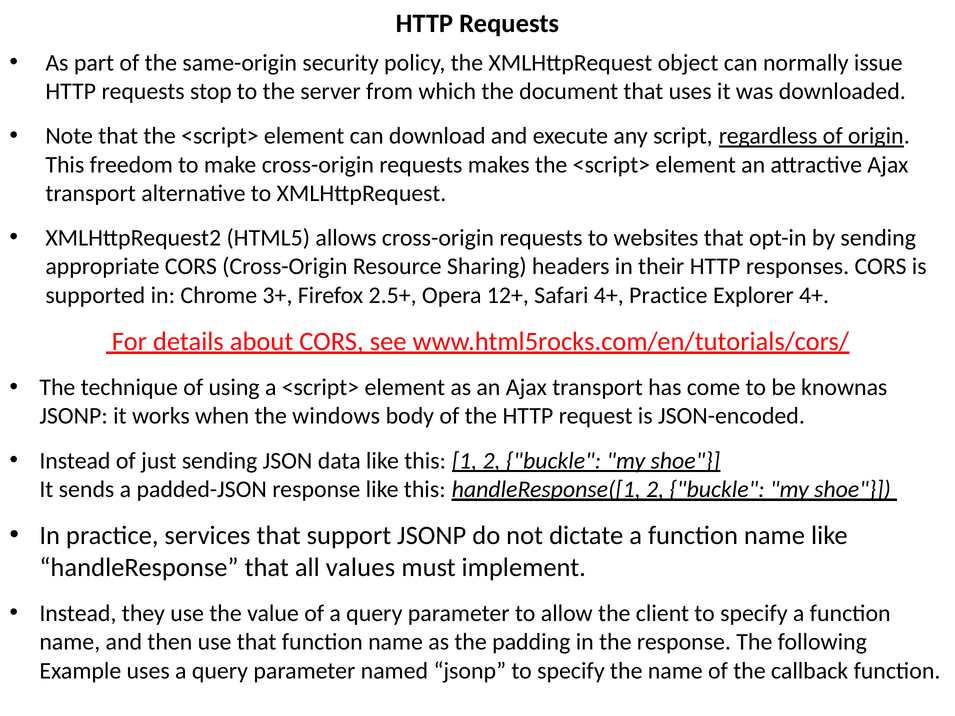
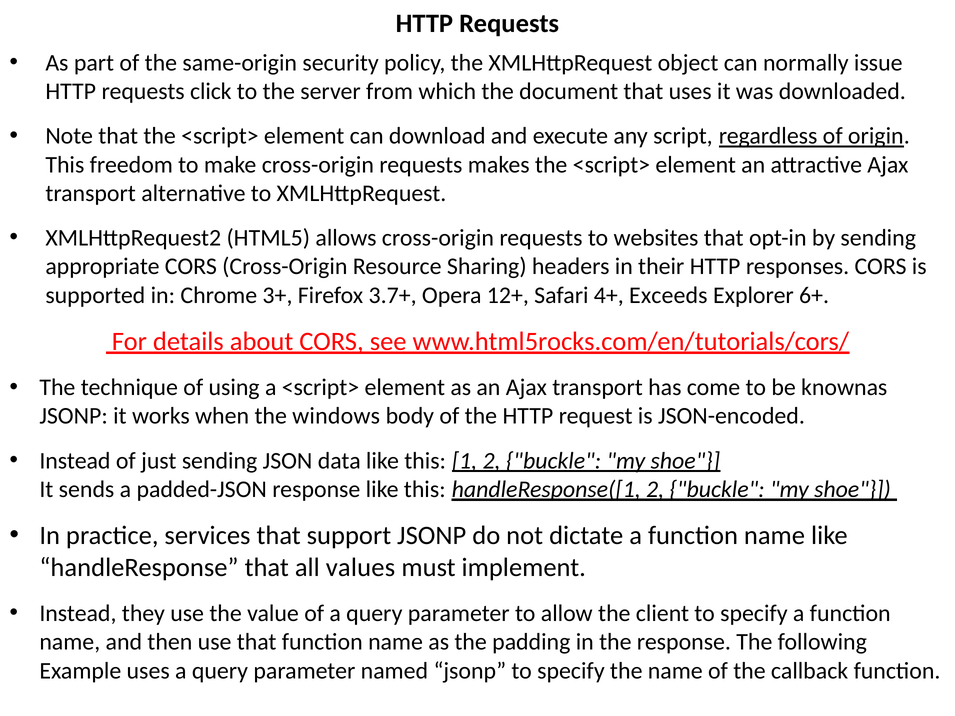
stop: stop -> click (211, 92)
2.5+: 2.5+ -> 3.7+ (393, 295)
4+ Practice: Practice -> Exceeds (668, 295)
Explorer 4+: 4+ -> 6+ (814, 295)
